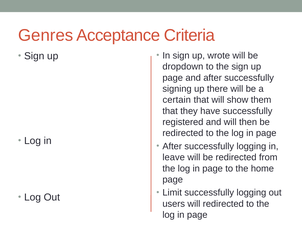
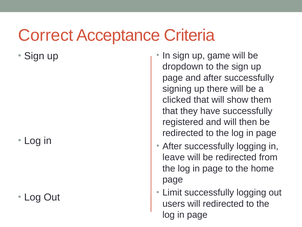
Genres: Genres -> Correct (46, 35)
wrote: wrote -> game (219, 55)
certain: certain -> clicked (177, 100)
